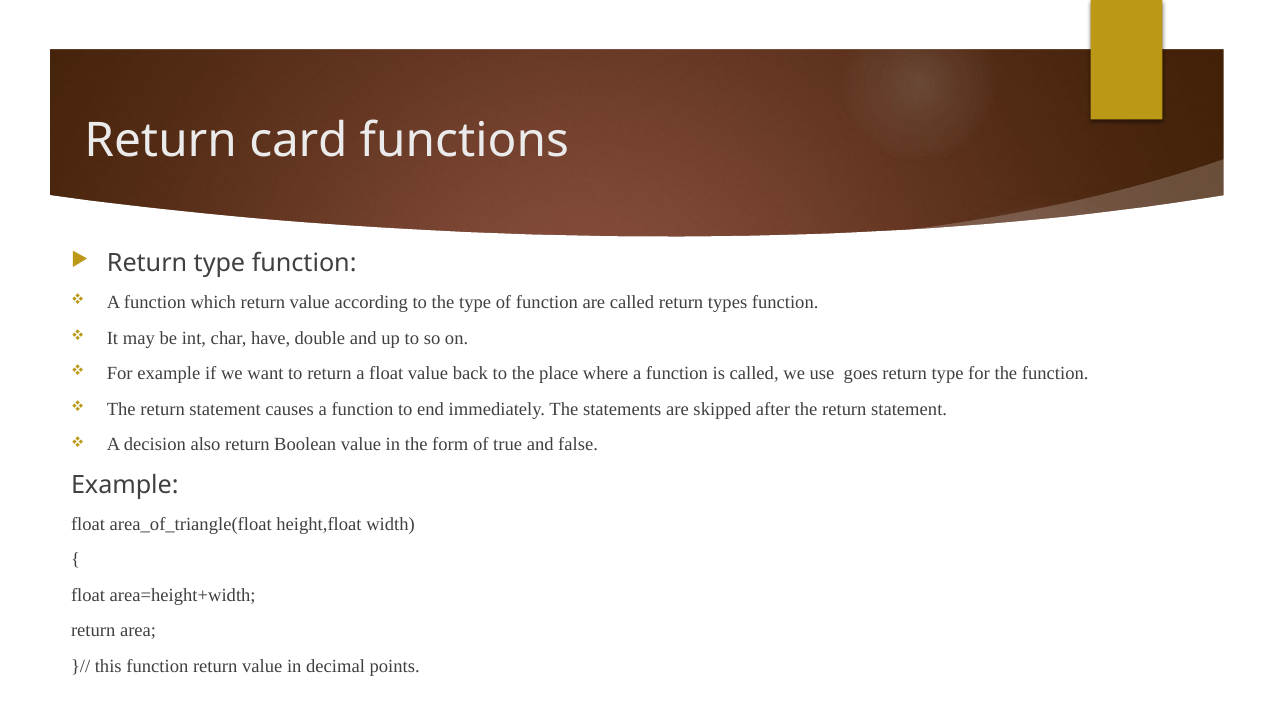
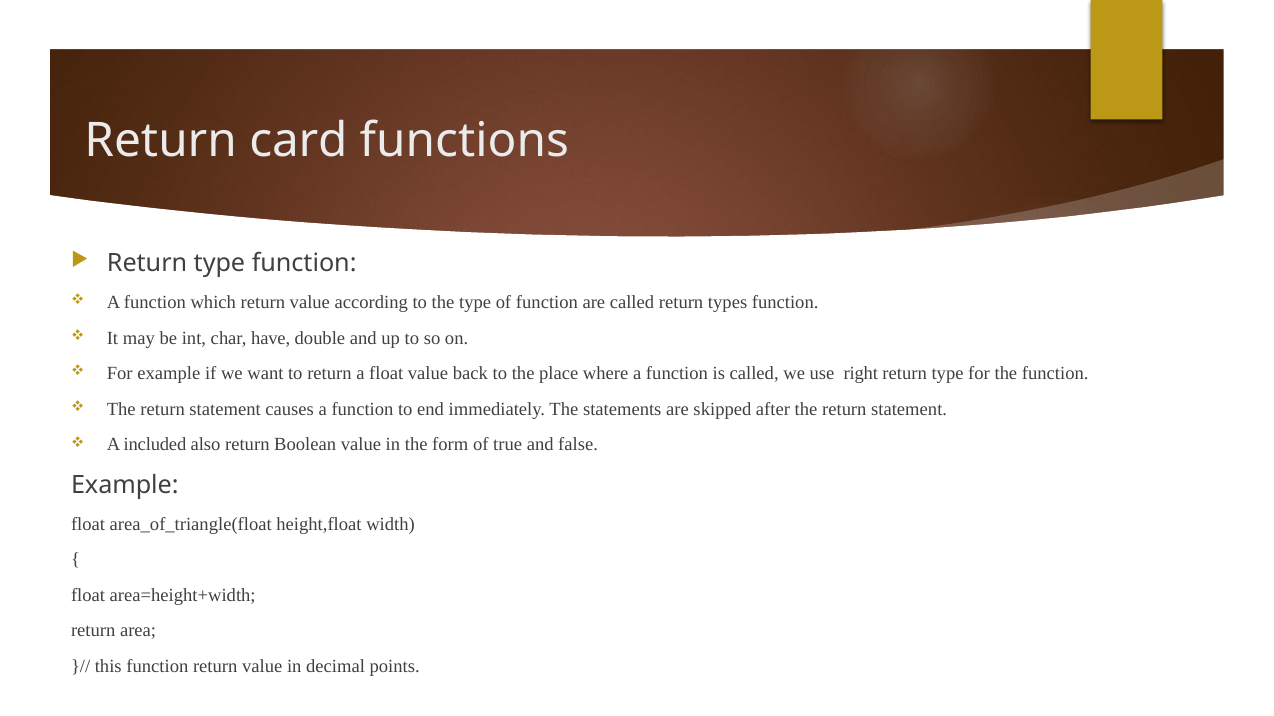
goes: goes -> right (861, 374)
decision: decision -> included (155, 445)
